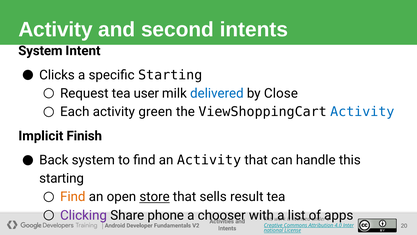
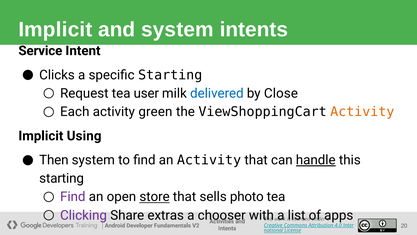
Activity: Activity -> Implicit (55, 30)
and second: second -> system (177, 30)
System: System -> Service (40, 51)
Activity colour: blue -> orange (362, 112)
Finish: Finish -> Using (84, 136)
Back: Back -> Then (54, 160)
handle underline: none -> present (316, 160)
Find colour: orange -> purple (73, 197)
result: result -> photo (247, 197)
phone: phone -> extras (166, 215)
